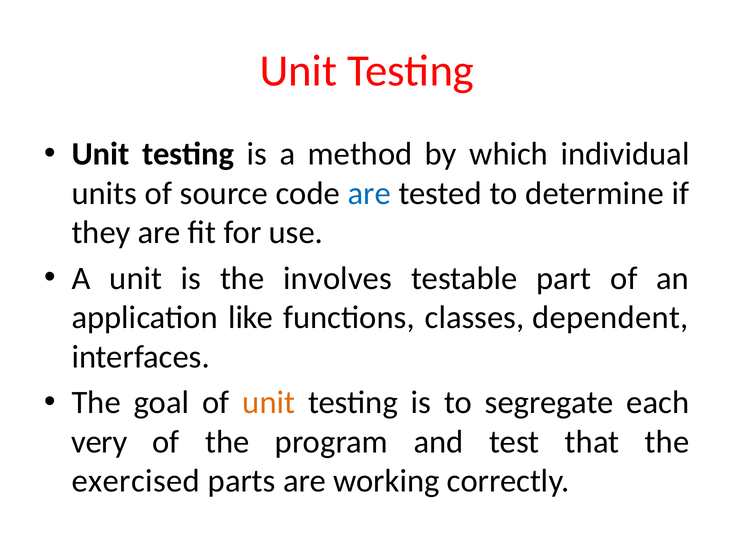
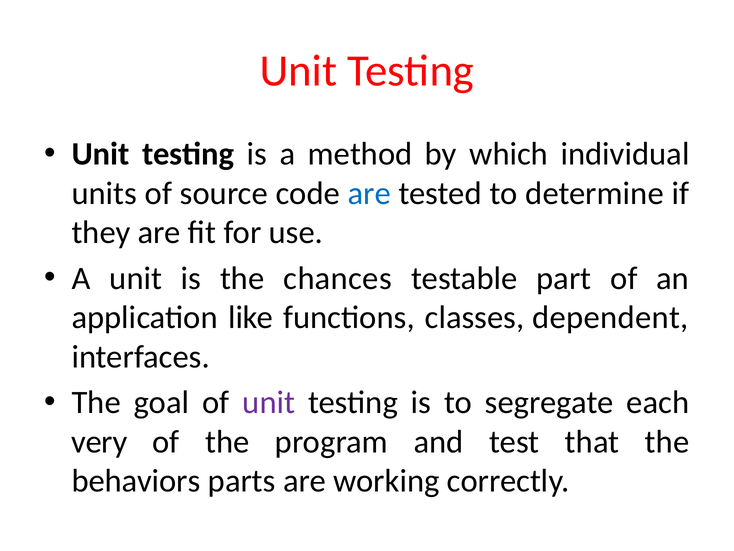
involves: involves -> chances (338, 278)
unit colour: orange -> purple (269, 402)
exercised: exercised -> behaviors (136, 481)
